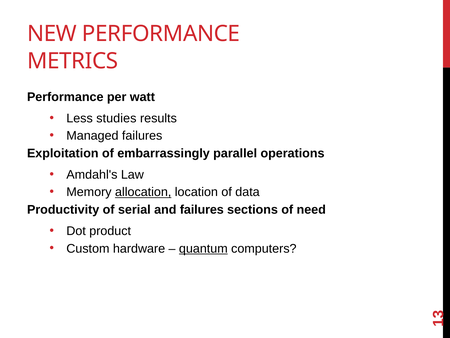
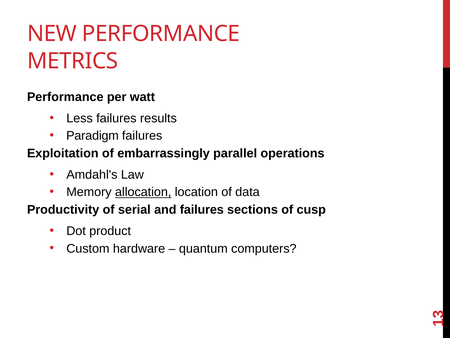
Less studies: studies -> failures (116, 118)
Managed: Managed -> Paradigm (93, 136)
need: need -> cusp (311, 209)
quantum underline: present -> none (203, 248)
